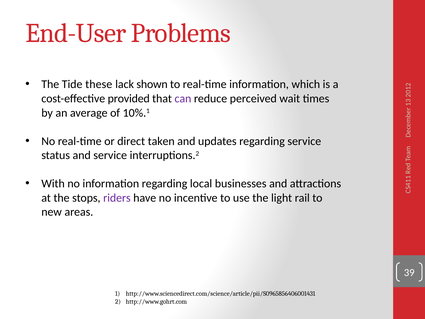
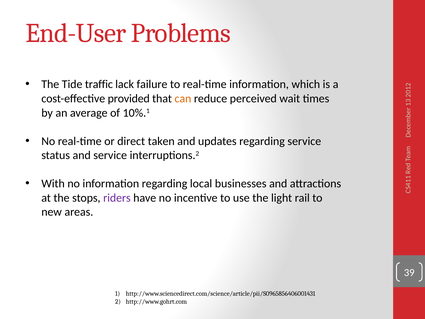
these: these -> traffic (99, 84)
shown: shown -> failure (152, 84)
can colour: purple -> orange (183, 99)
